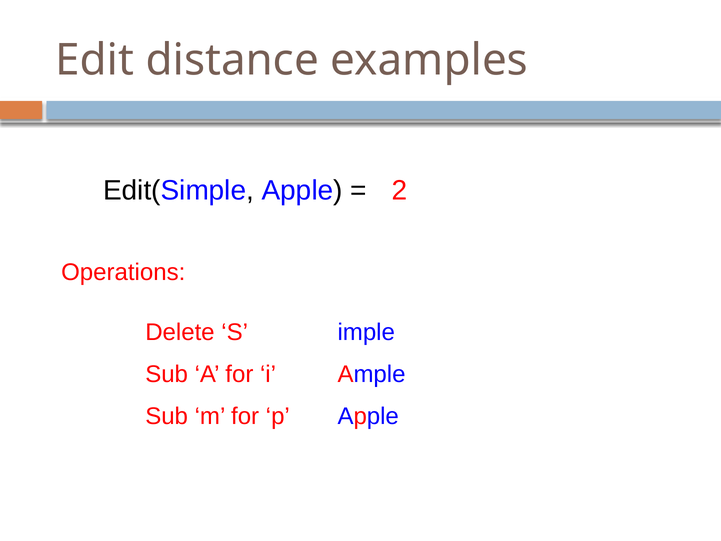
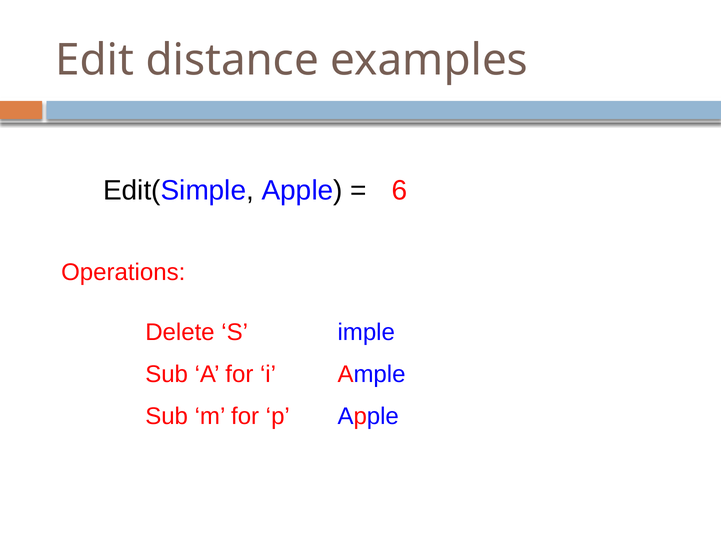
2: 2 -> 6 (399, 191)
